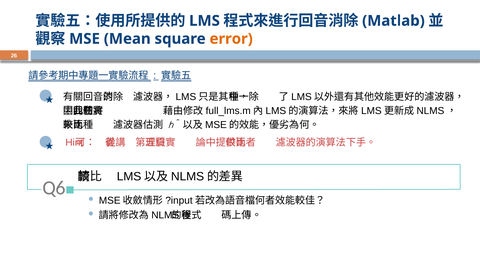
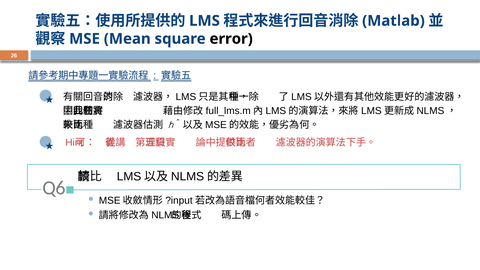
error colour: orange -> black (231, 39)
